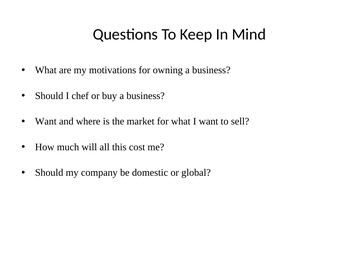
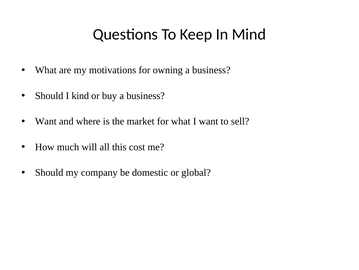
chef: chef -> kind (80, 96)
